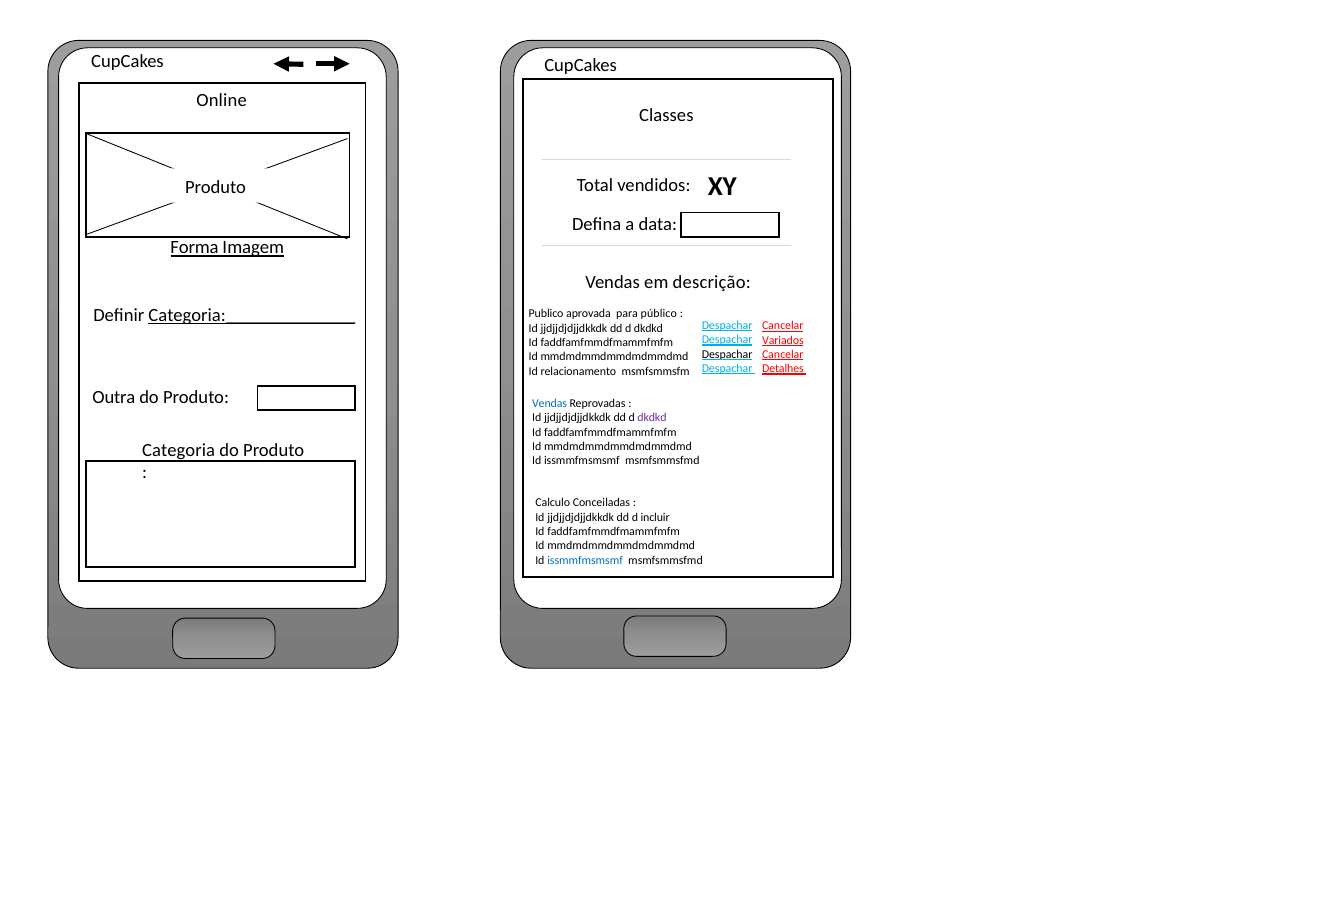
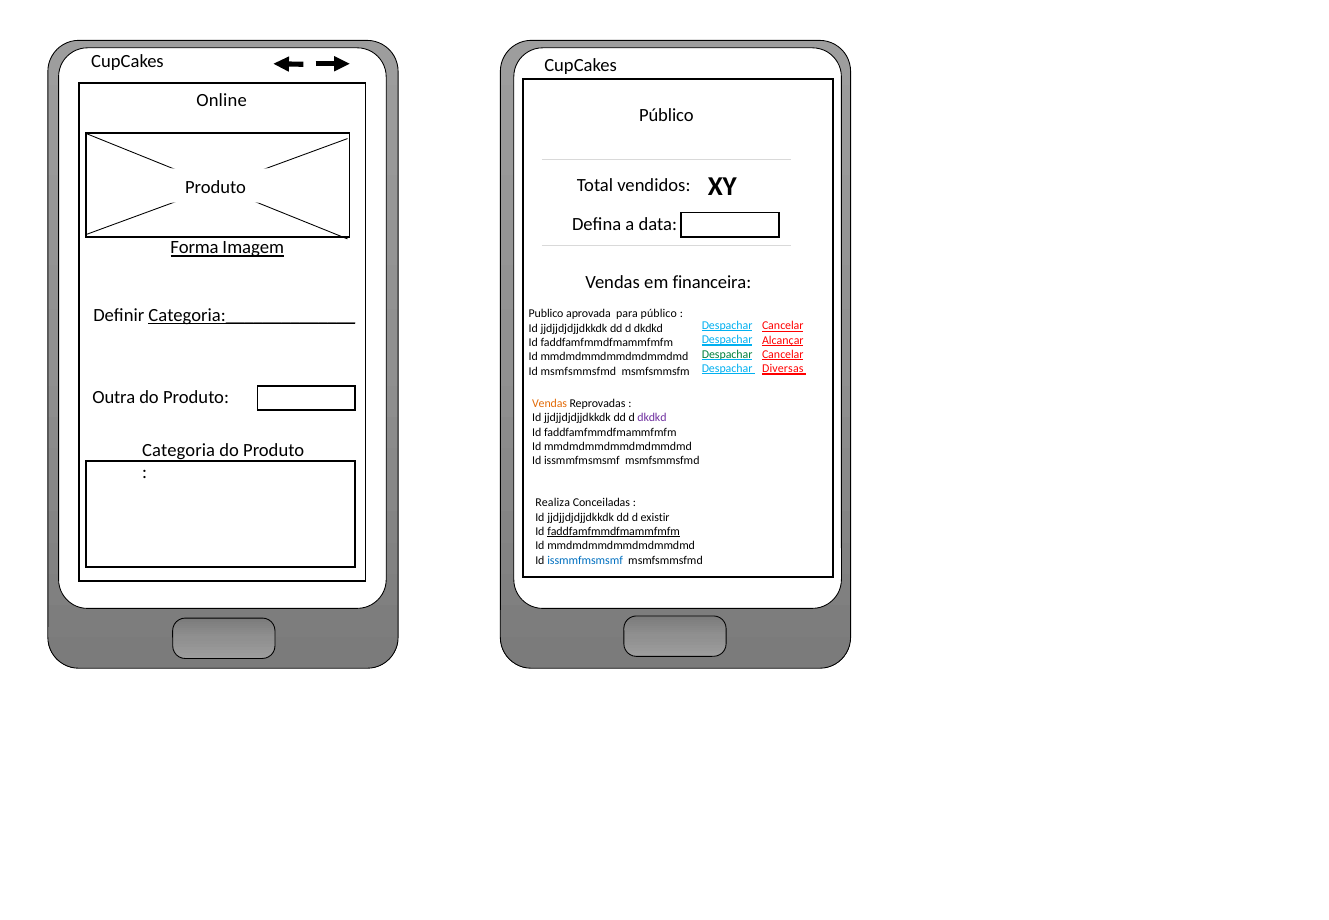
Classes: Classes -> Público (666, 116)
descrição: descrição -> financeira (712, 283)
Variados: Variados -> Alcançar (783, 340)
Despachar colour: black -> green (727, 354)
Detalhes: Detalhes -> Diversas (783, 369)
Id relacionamento: relacionamento -> msmfsmmsfmd (578, 371)
Vendas colour: blue -> orange (550, 404)
Calculo: Calculo -> Realiza (553, 503)
incluir: incluir -> existir (655, 517)
faddfamfmmdfmammfmfm underline: none -> present (614, 532)
